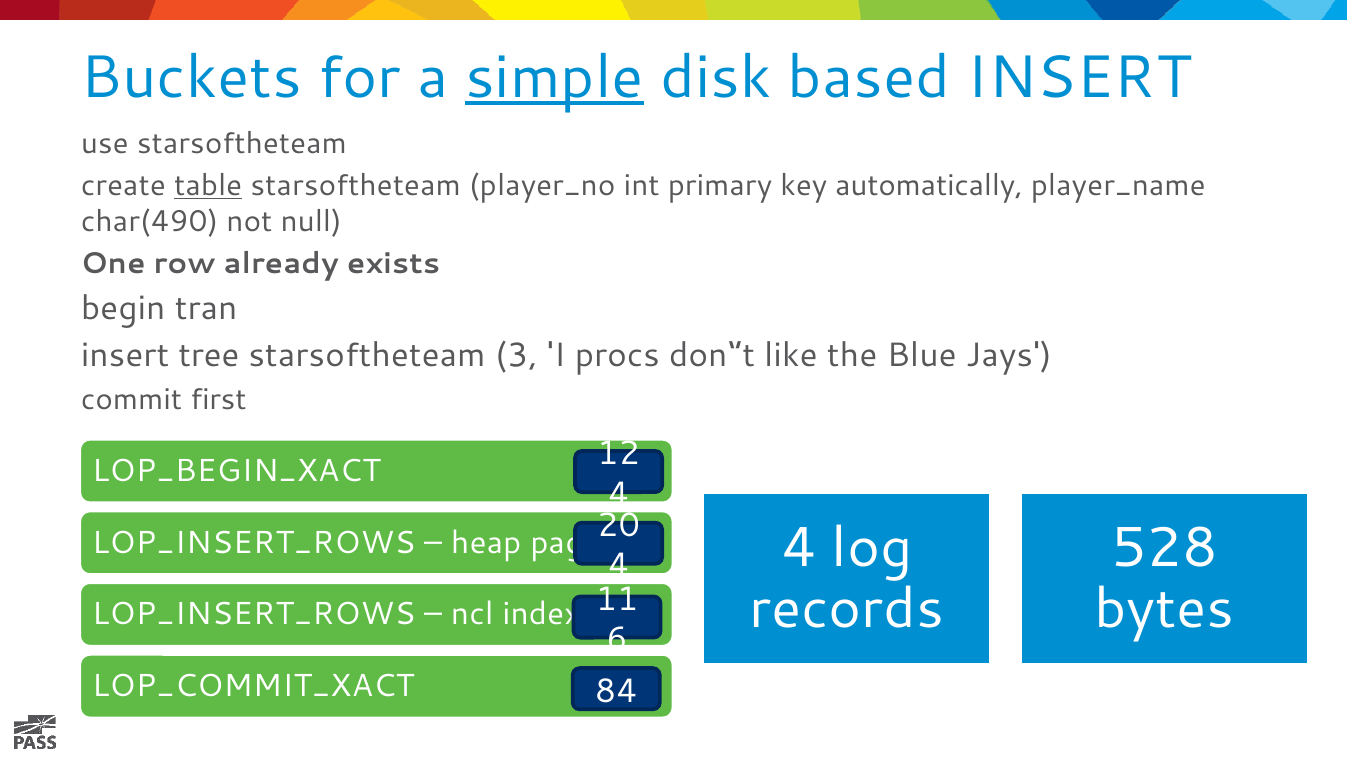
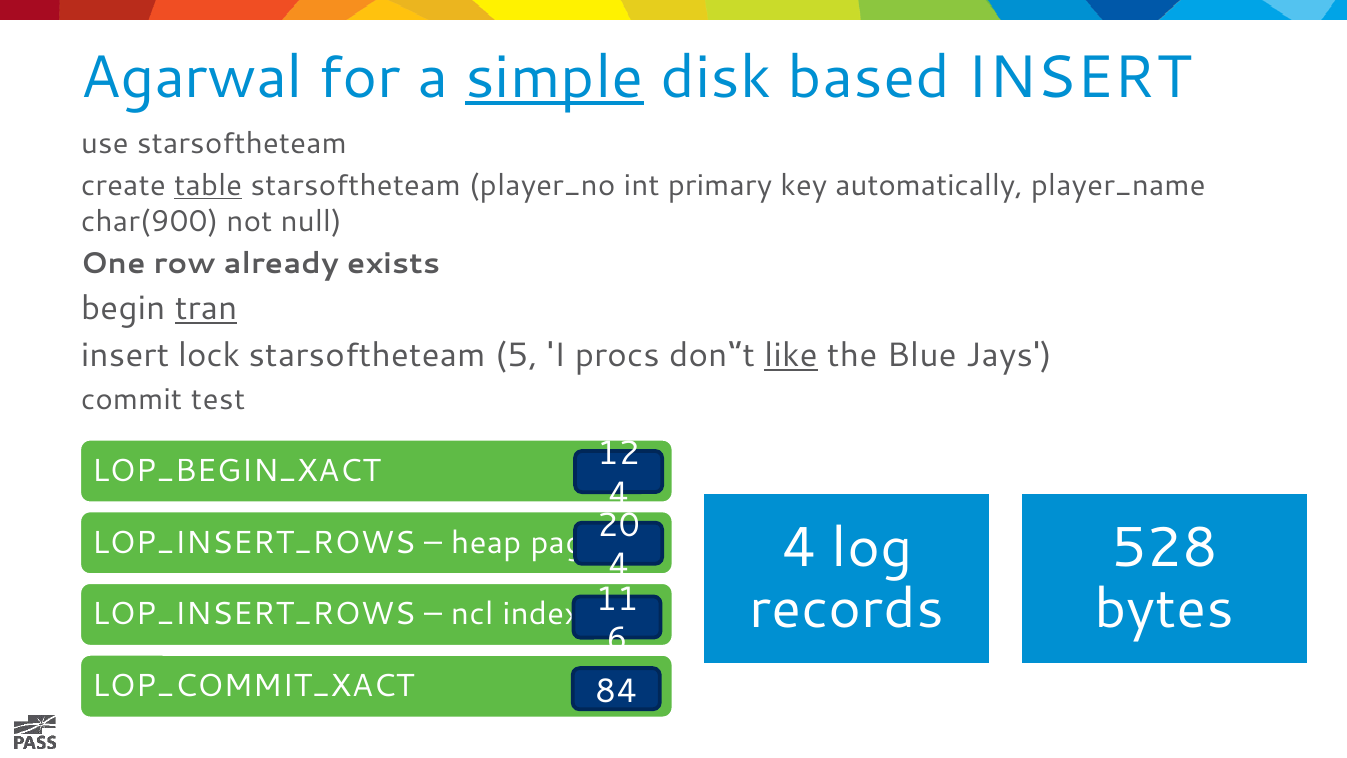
Buckets: Buckets -> Agarwal (192, 78)
char(490: char(490 -> char(900 (150, 222)
tran underline: none -> present (206, 309)
tree: tree -> lock (209, 356)
3: 3 -> 5 (516, 356)
like underline: none -> present (791, 356)
first: first -> test (218, 400)
